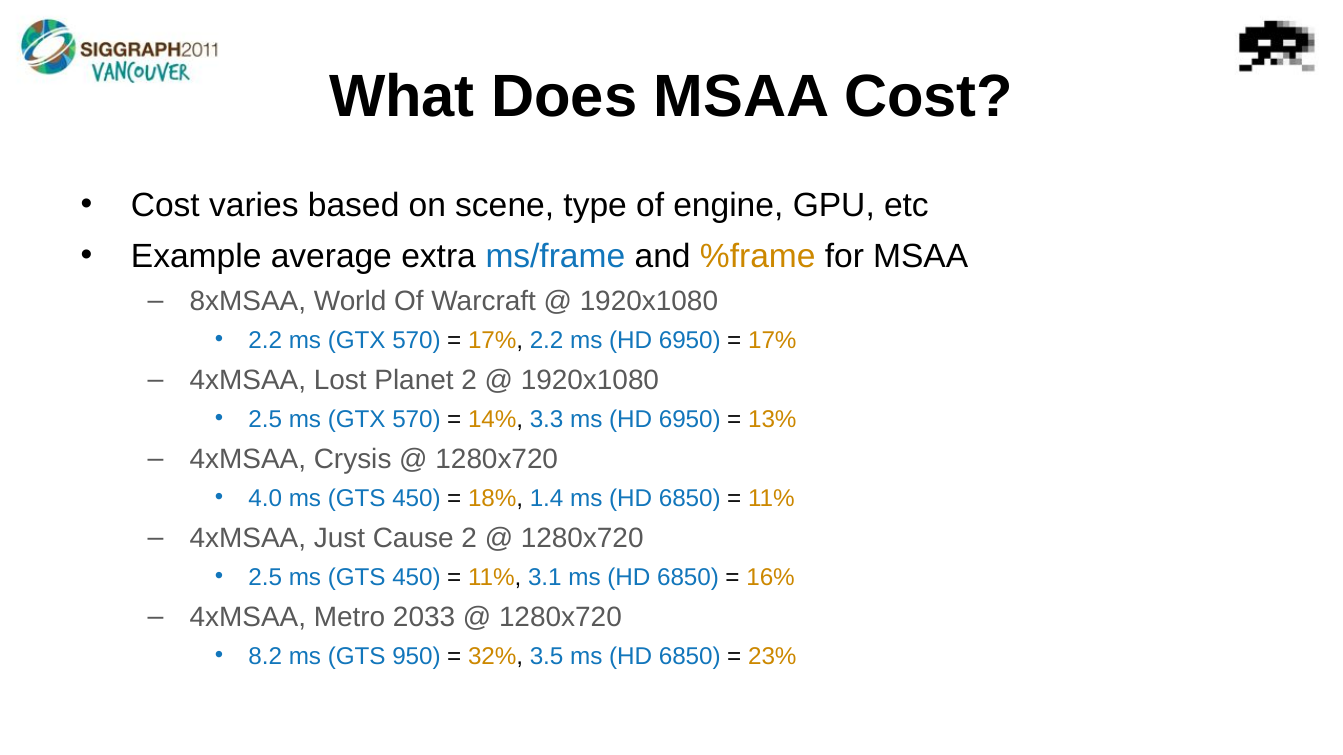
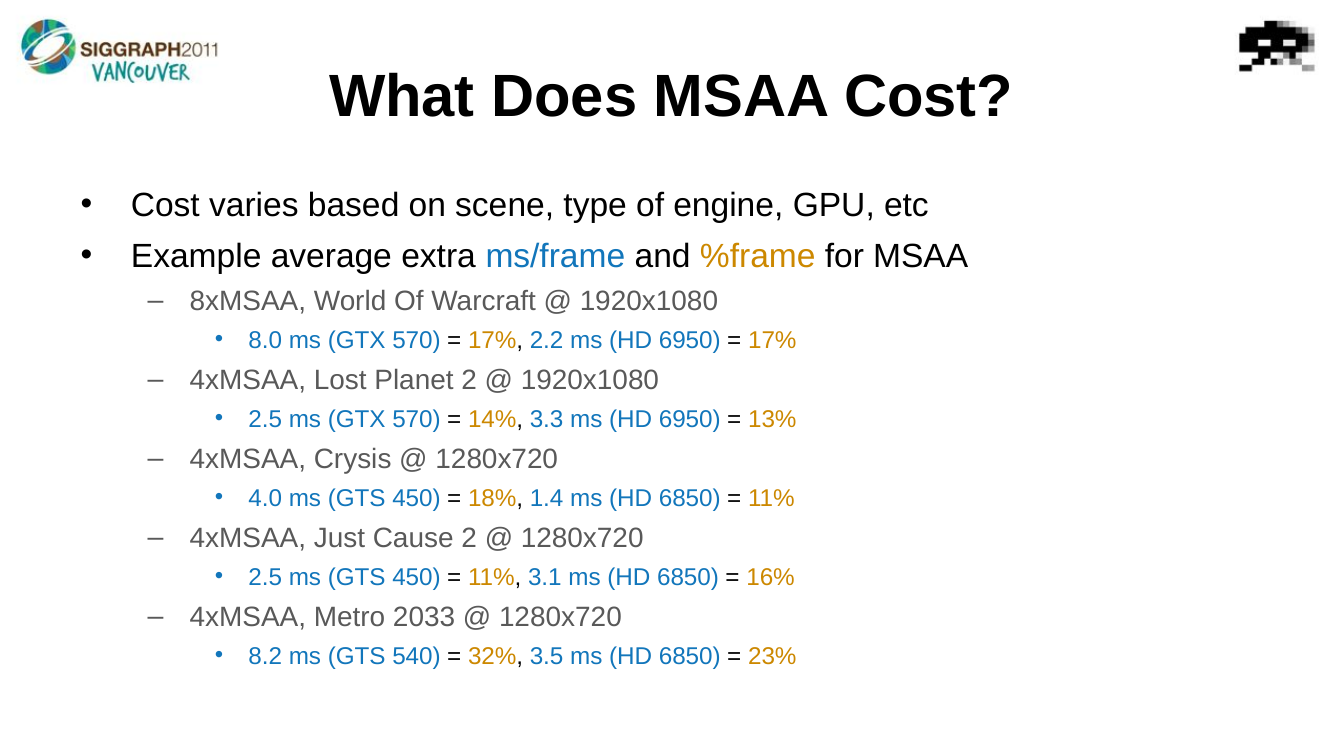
2.2: 2.2 -> 8.0 (265, 340)
950: 950 -> 540 (417, 657)
